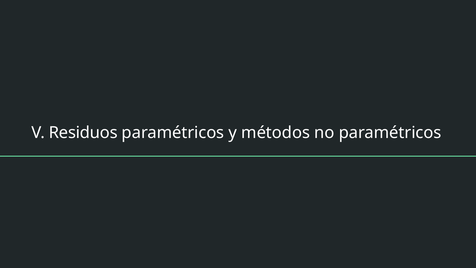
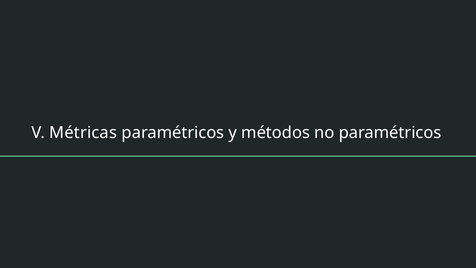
Residuos: Residuos -> Métricas (83, 133)
